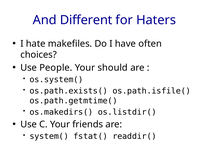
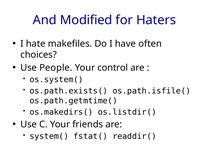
Different: Different -> Modified (86, 20)
should: should -> control (113, 68)
